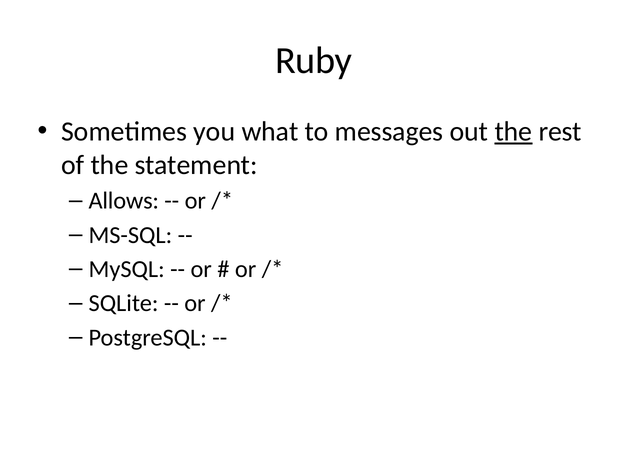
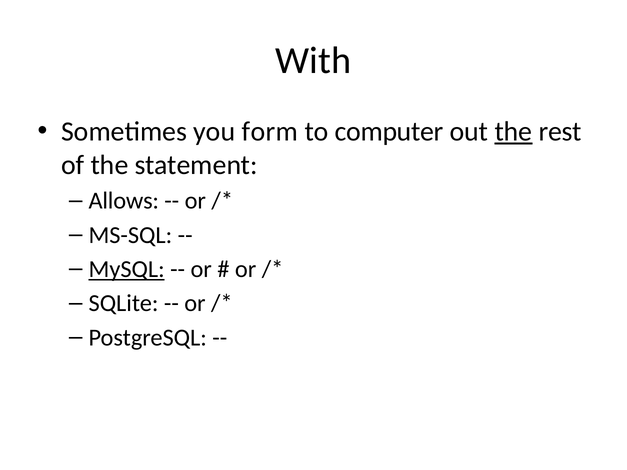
Ruby: Ruby -> With (313, 61)
what: what -> form (270, 132)
messages: messages -> computer (389, 132)
MySQL underline: none -> present (127, 269)
